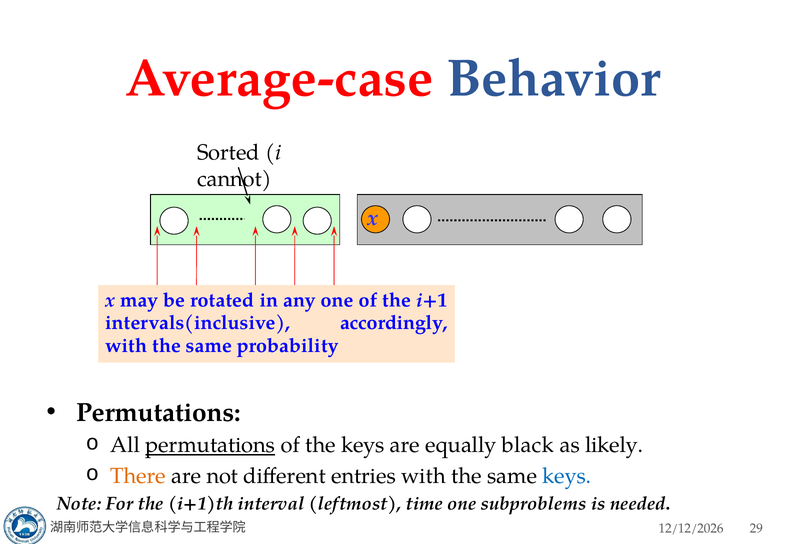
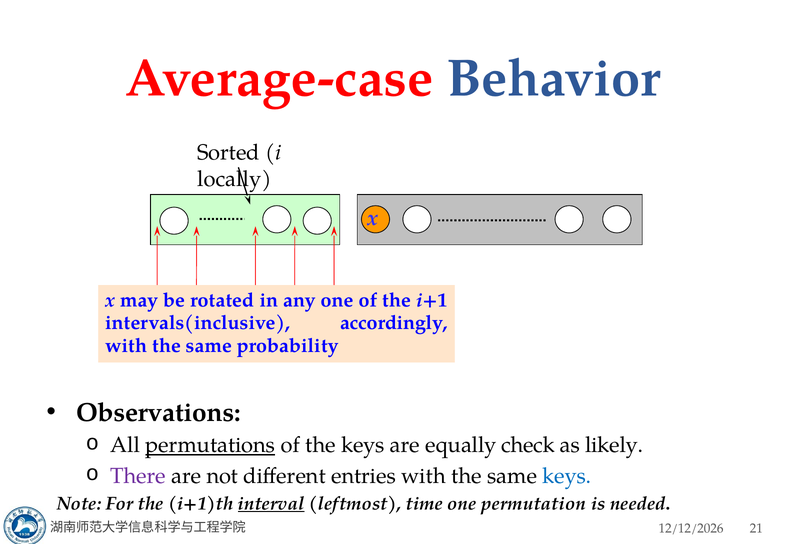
cannot: cannot -> locally (234, 179)
Permutations: Permutations -> Observations (158, 413)
black: black -> check (528, 445)
There colour: orange -> purple (138, 476)
interval underline: none -> present (271, 504)
subproblems: subproblems -> permutation (534, 504)
29: 29 -> 21 (756, 529)
